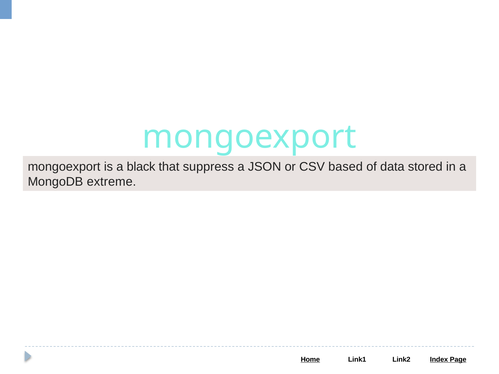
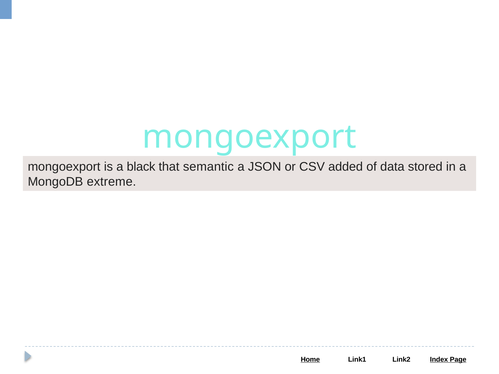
suppress: suppress -> semantic (208, 167)
based: based -> added (346, 167)
